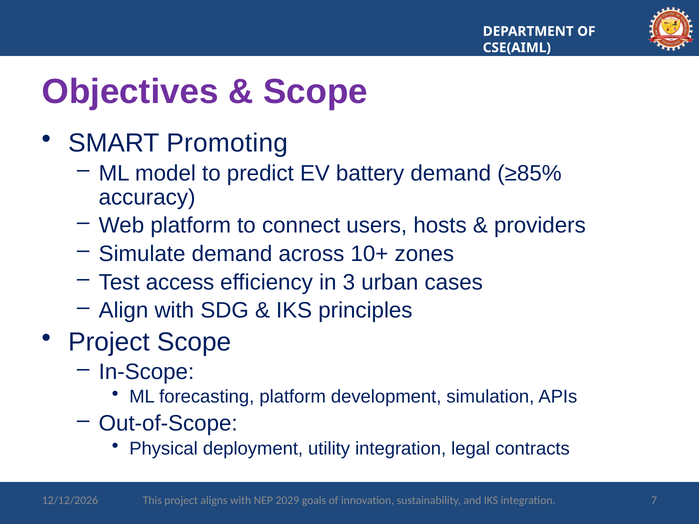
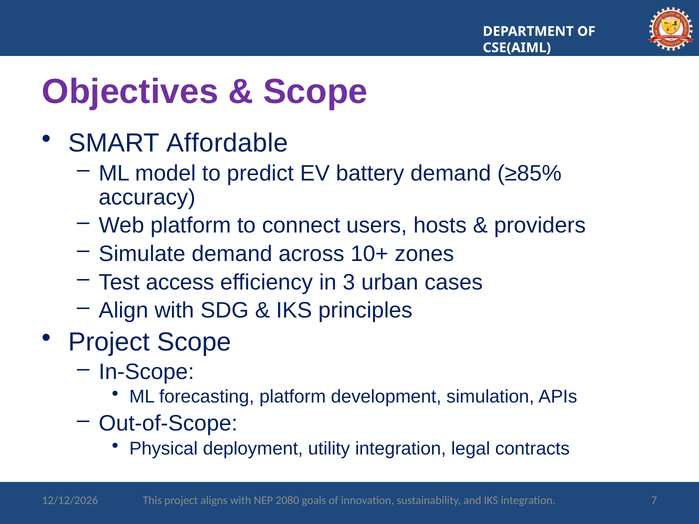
Promoting: Promoting -> Affordable (227, 143)
2029: 2029 -> 2080 (287, 501)
